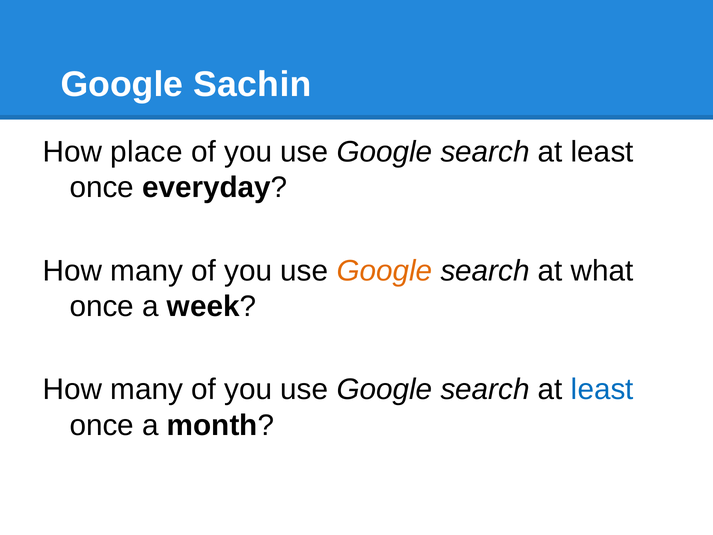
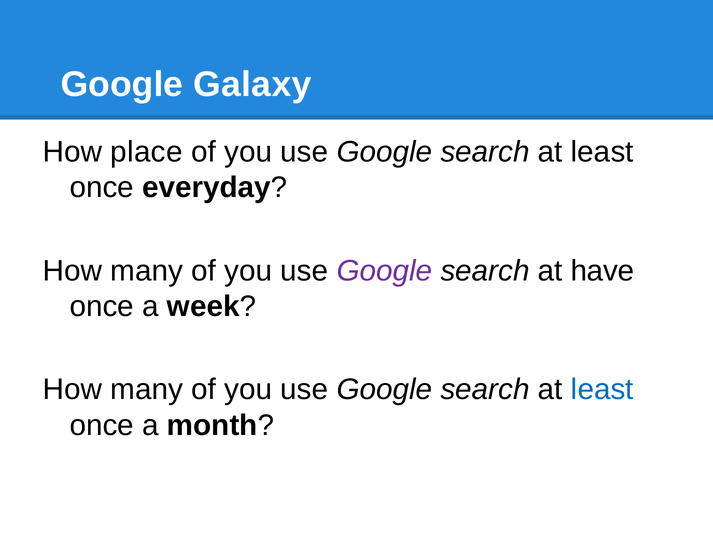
Sachin: Sachin -> Galaxy (252, 84)
Google colour: orange -> purple (385, 271)
what: what -> have (602, 271)
